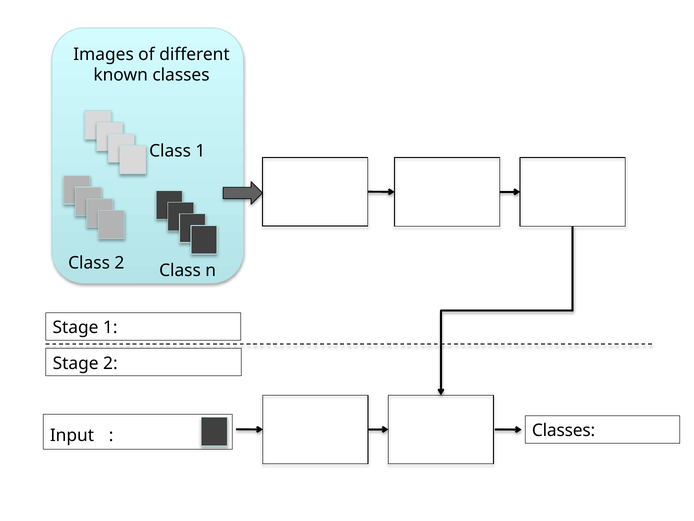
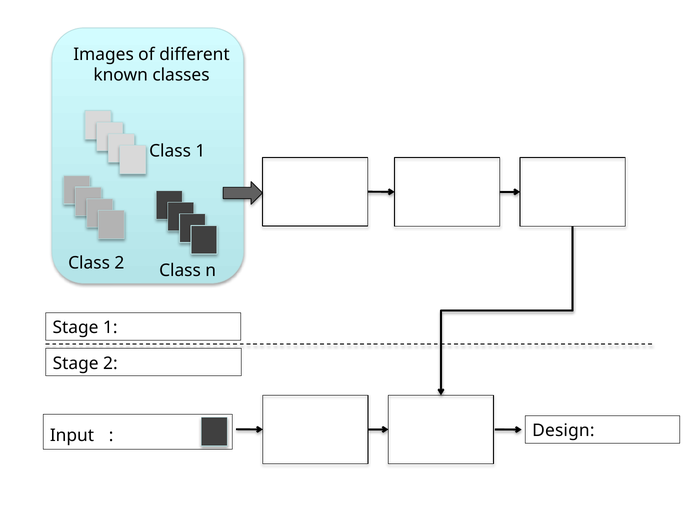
Classes: Classes -> Design (563, 430)
